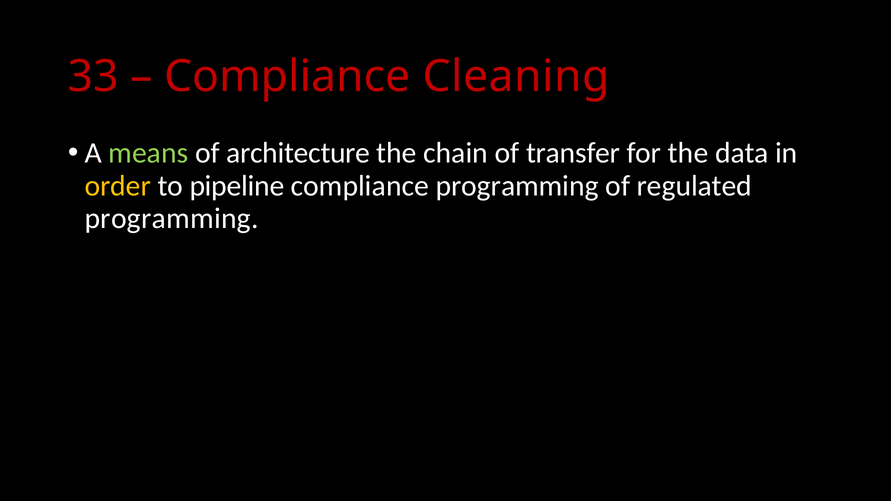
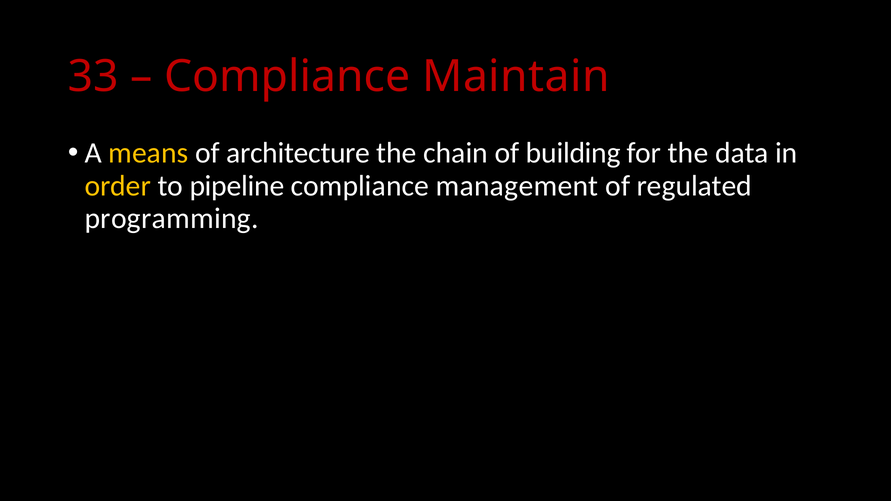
Cleaning: Cleaning -> Maintain (516, 77)
means colour: light green -> yellow (148, 153)
transfer: transfer -> building (573, 153)
compliance programming: programming -> management (517, 186)
